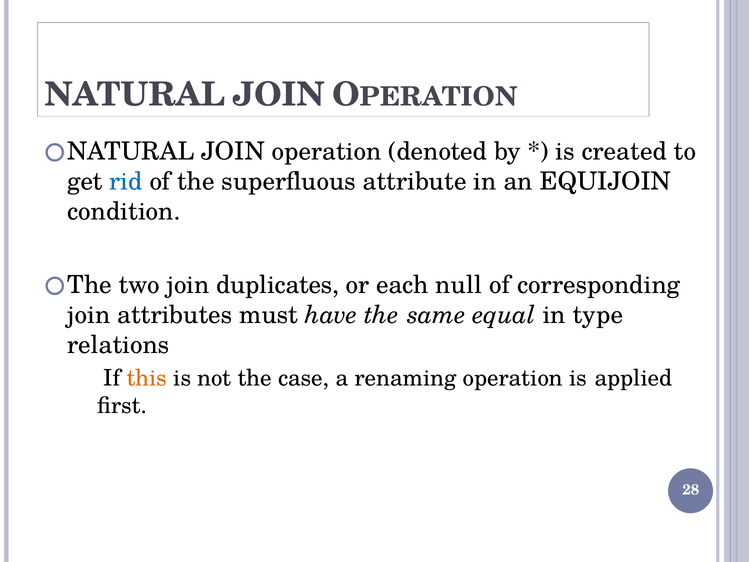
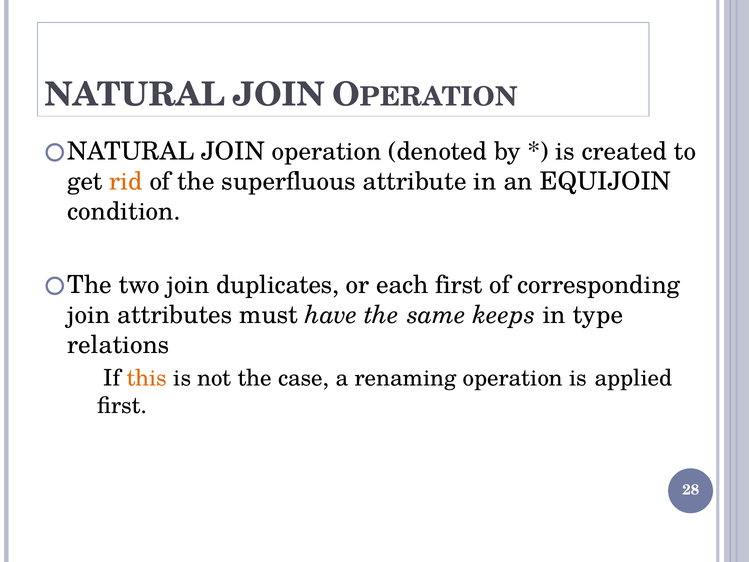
rid colour: blue -> orange (126, 182)
each null: null -> first (459, 285)
equal: equal -> keeps (504, 315)
